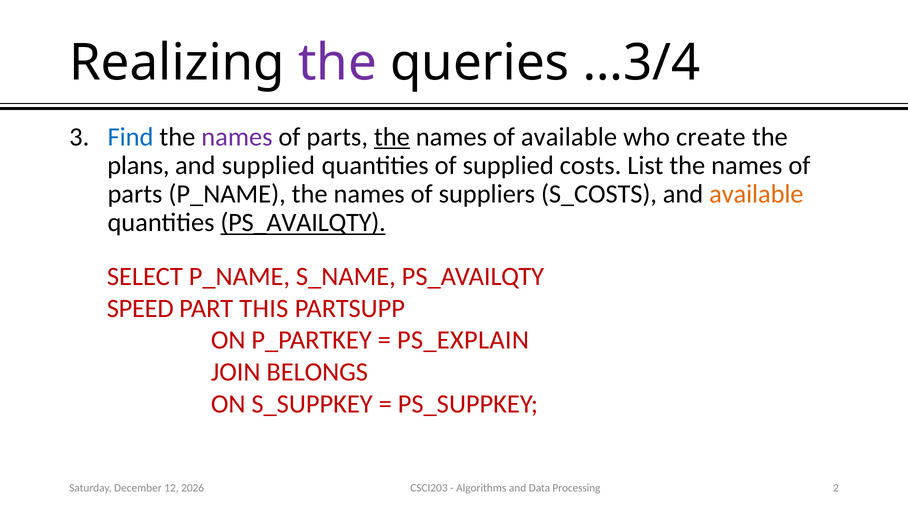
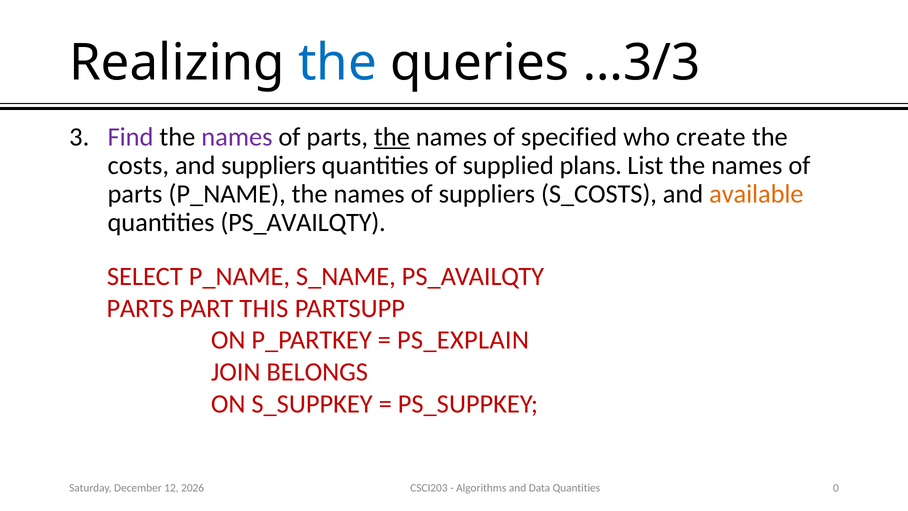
the colour: purple -> blue (337, 63)
…3/4: …3/4 -> …3/3 (642, 63)
Find colour: blue -> purple (131, 137)
of available: available -> specified (569, 137)
plans: plans -> costs (138, 165)
and supplied: supplied -> suppliers (269, 165)
costs: costs -> plans (591, 165)
PS_AVAILQTY underline: present -> none (303, 223)
SPEED: SPEED -> PARTS (140, 308)
2: 2 -> 0 (836, 488)
Data Processing: Processing -> Quantities (576, 488)
